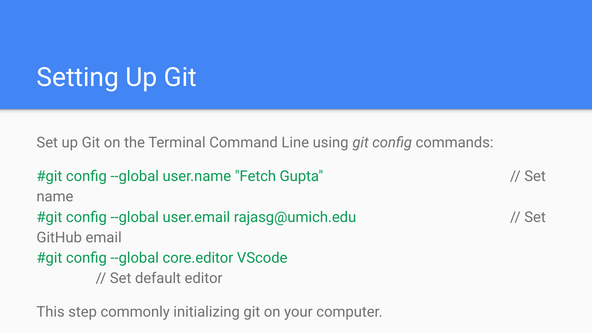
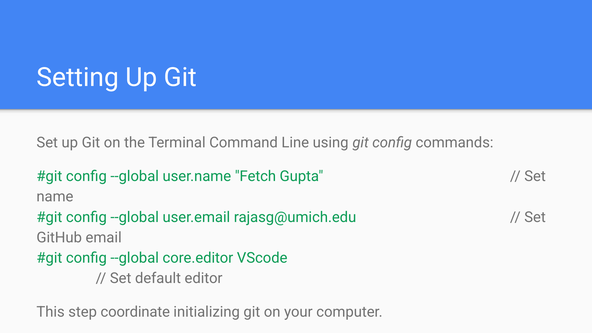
commonly: commonly -> coordinate (135, 312)
